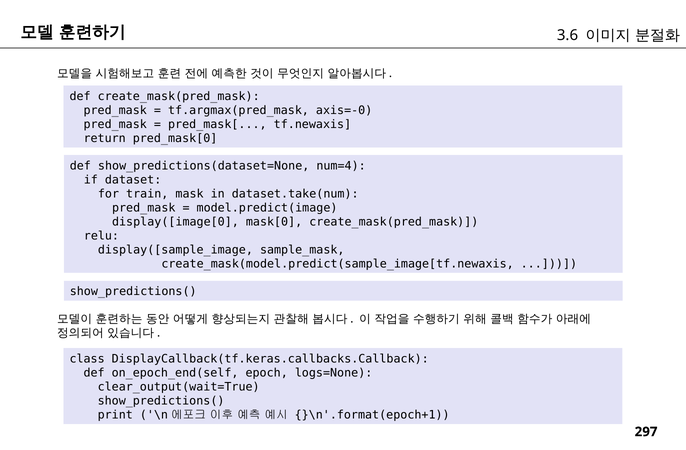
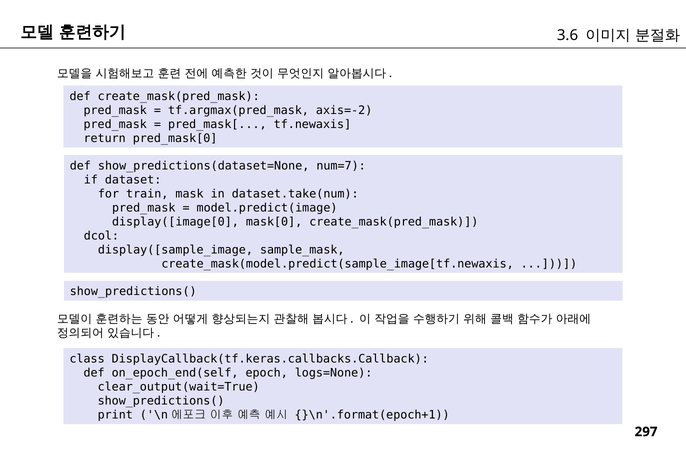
axis=-0: axis=-0 -> axis=-2 (344, 110)
num=4: num=4 -> num=7 (341, 166)
relu: relu -> dcol (101, 236)
